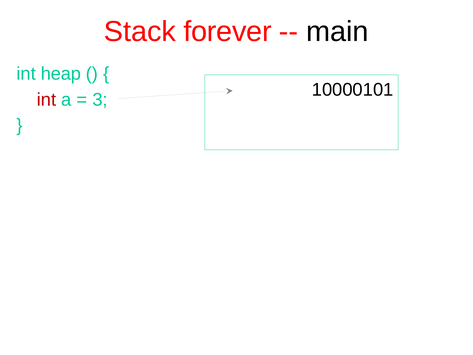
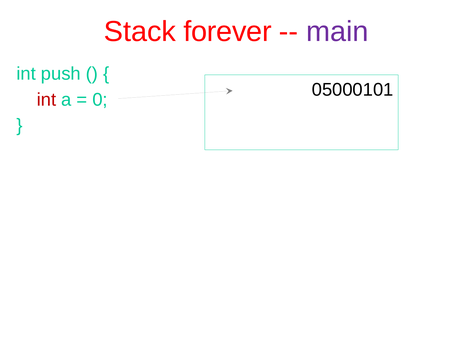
main colour: black -> purple (337, 32)
heap: heap -> push (61, 74)
10000101: 10000101 -> 05000101 (353, 90)
3: 3 -> 0 (100, 100)
